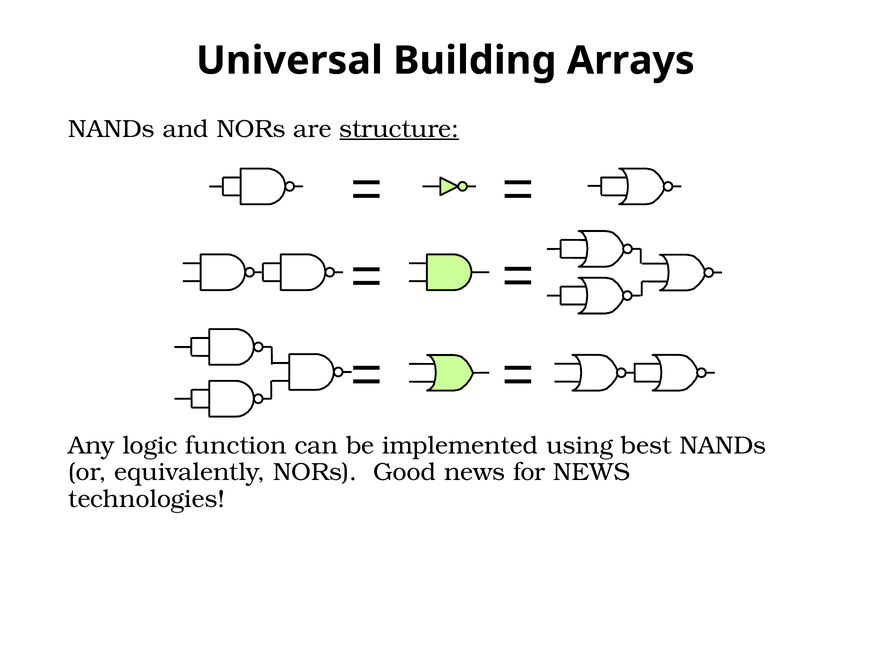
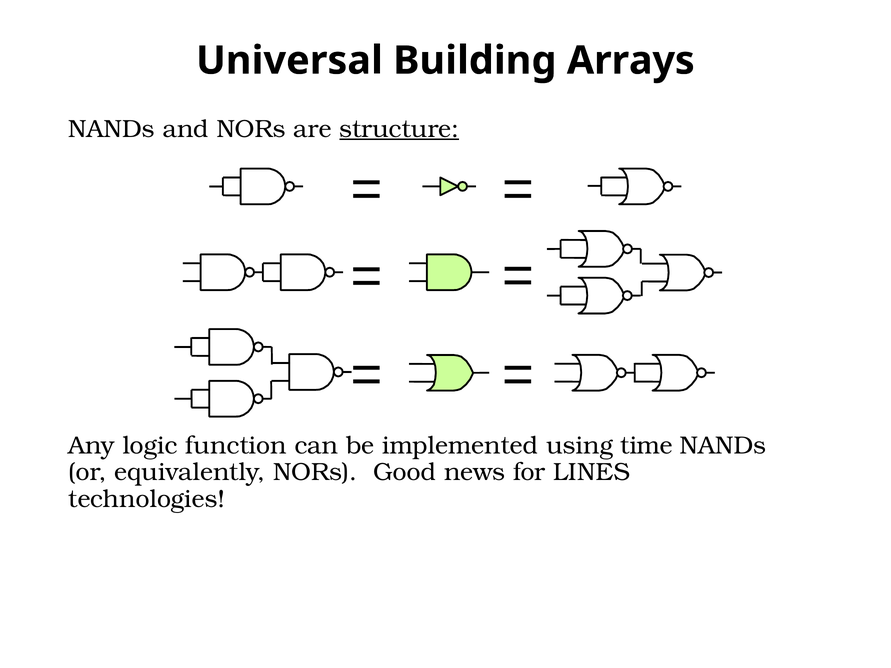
best: best -> time (647, 446)
for NEWS: NEWS -> LINES (592, 472)
